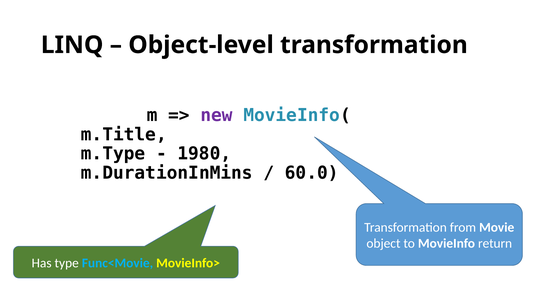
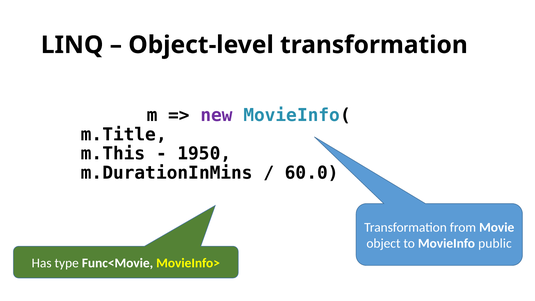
m.Type: m.Type -> m.This (113, 154)
1980: 1980 -> 1950 (204, 154)
return: return -> public (495, 243)
Func<Movie colour: light blue -> white (118, 263)
